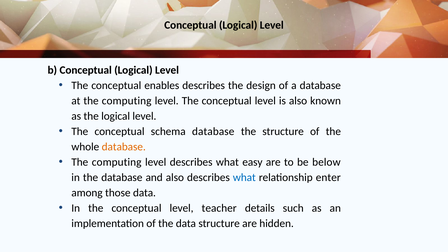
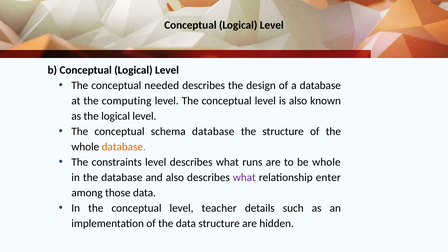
enables: enables -> needed (162, 86)
computing: computing -> constraints (117, 162)
easy: easy -> runs (252, 162)
be below: below -> whole (326, 162)
what colour: blue -> purple (244, 177)
